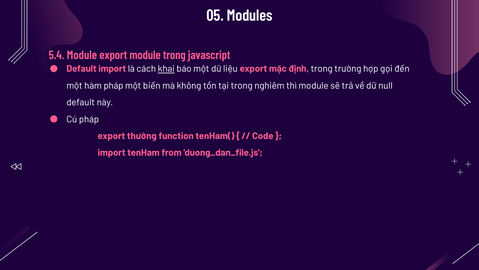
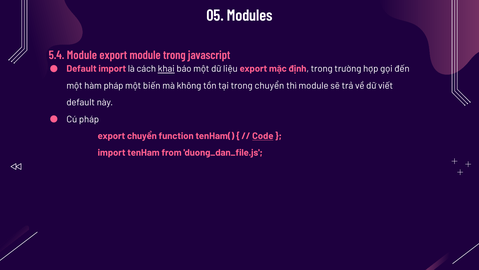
trong nghiêm: nghiêm -> chuyển (269, 86)
null: null -> viết (386, 86)
export thường: thường -> chuyển (142, 136)
Code underline: none -> present (263, 136)
